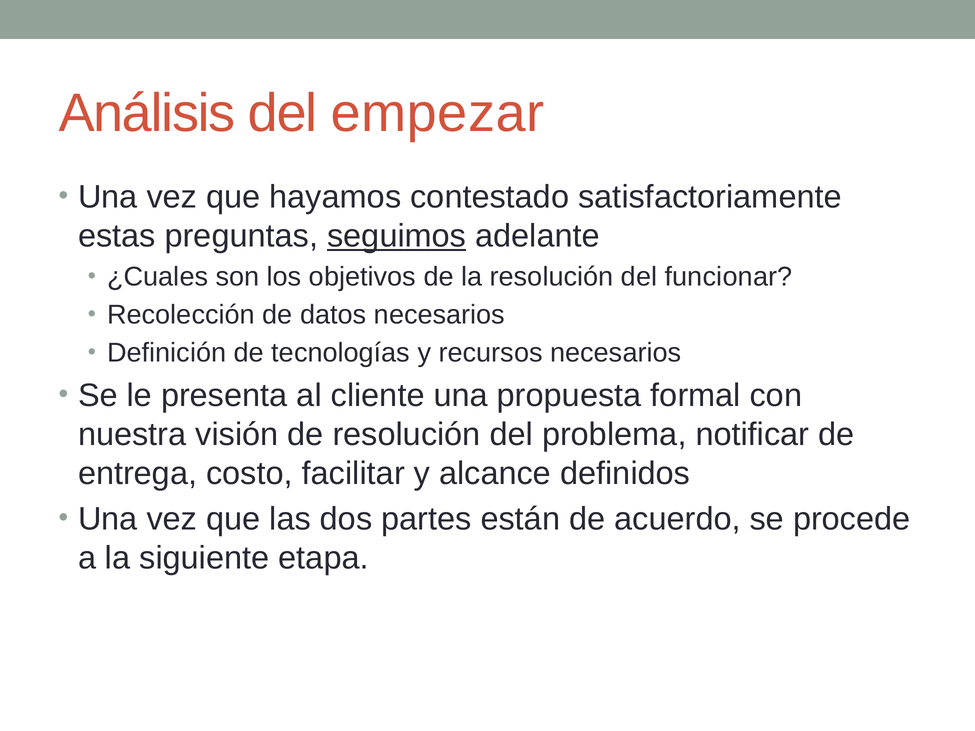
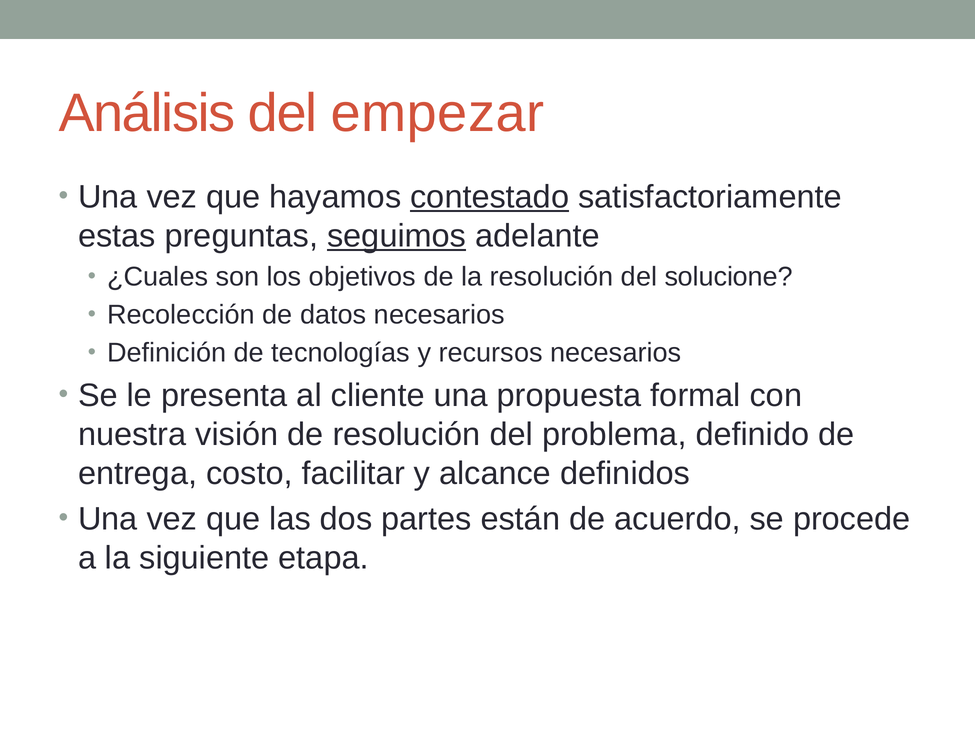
contestado underline: none -> present (490, 197)
funcionar: funcionar -> solucione (729, 277)
notificar: notificar -> definido (752, 435)
